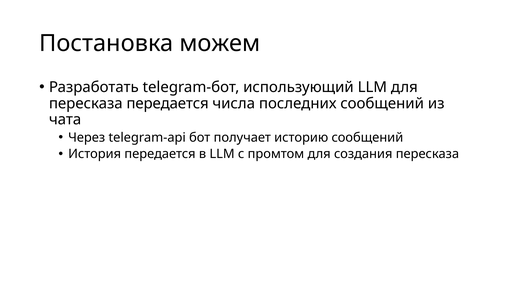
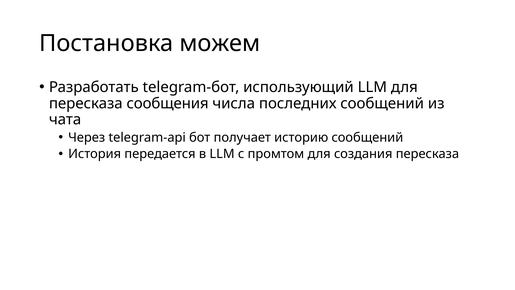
пересказа передается: передается -> сообщения (168, 103)
